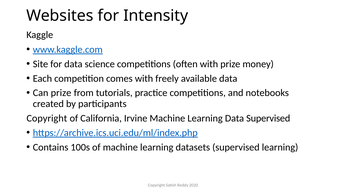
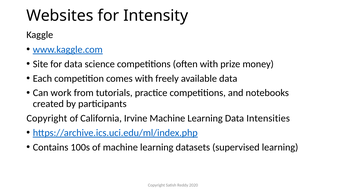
Can prize: prize -> work (61, 93)
Data Supervised: Supervised -> Intensities (268, 119)
